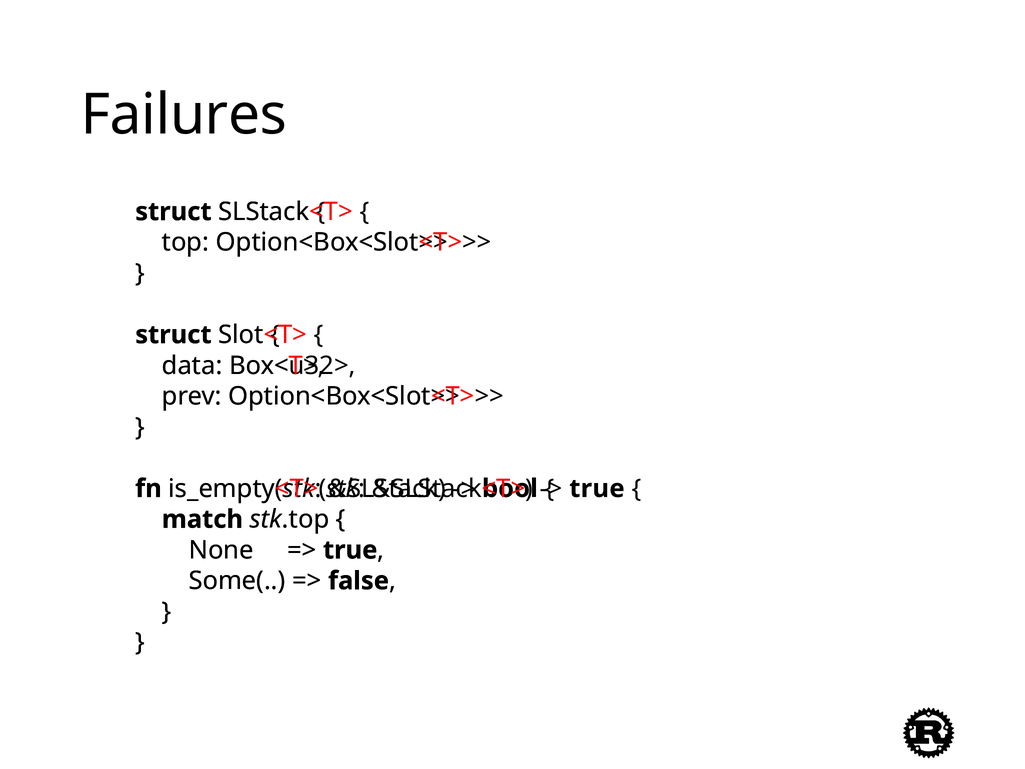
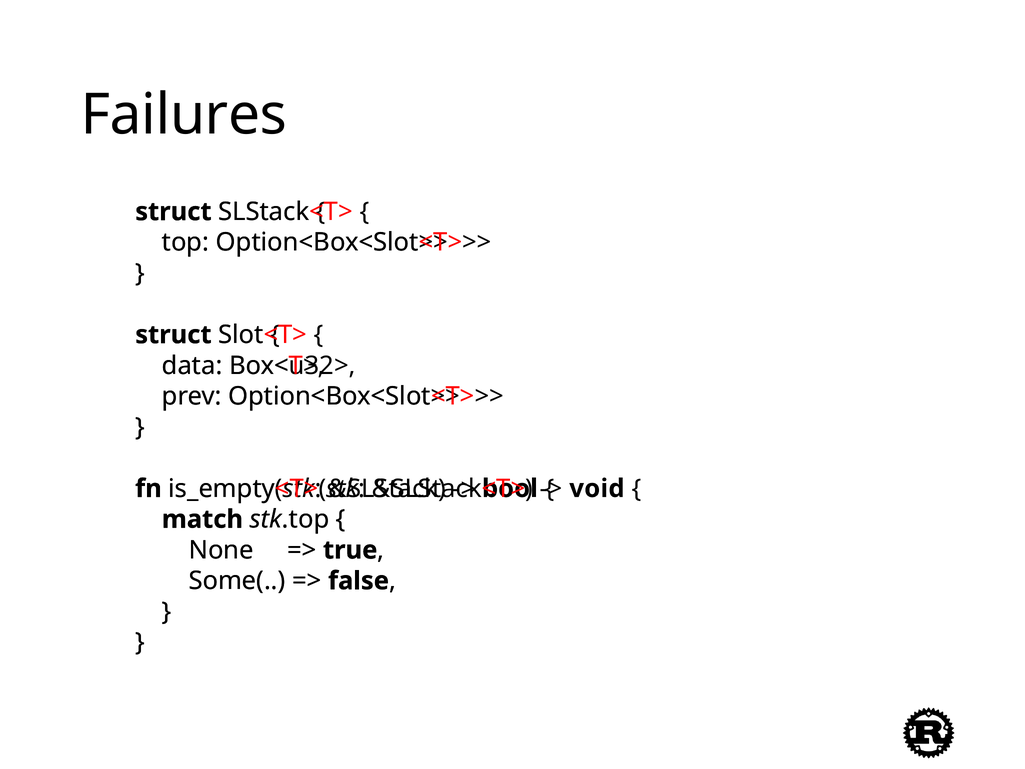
true: true -> void (597, 488)
